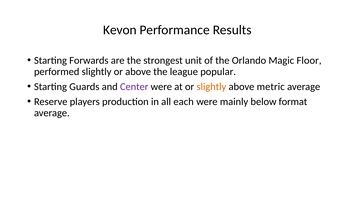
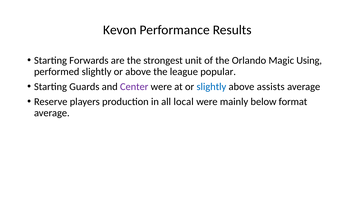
Floor: Floor -> Using (309, 61)
slightly colour: orange -> blue (211, 87)
metric: metric -> assists (271, 87)
each: each -> local (184, 102)
